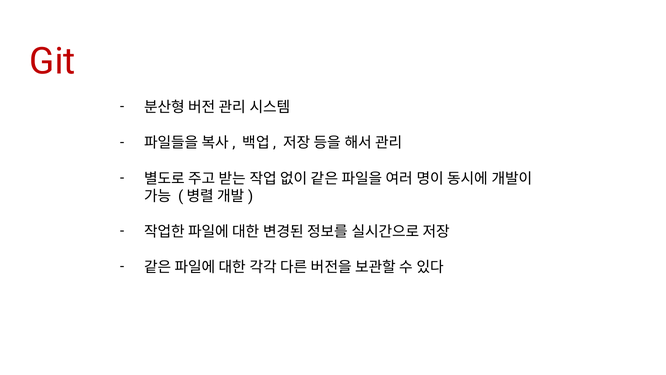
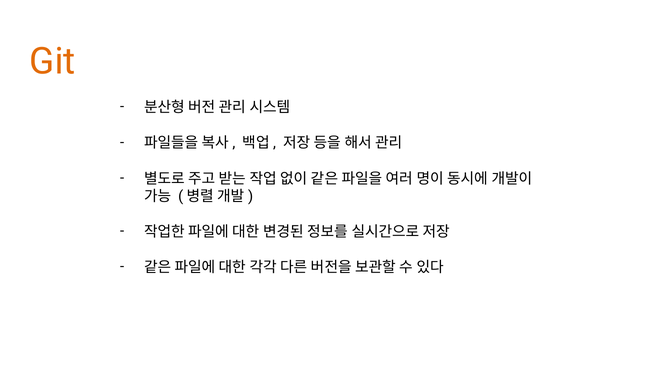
Git colour: red -> orange (52, 61)
